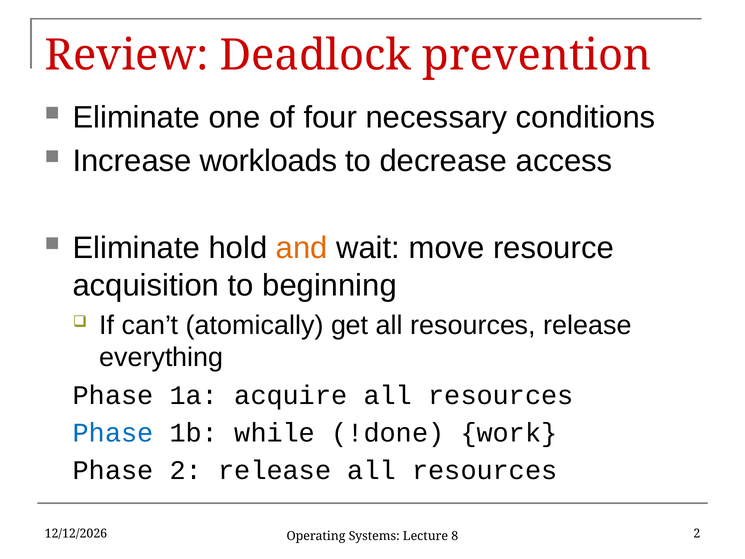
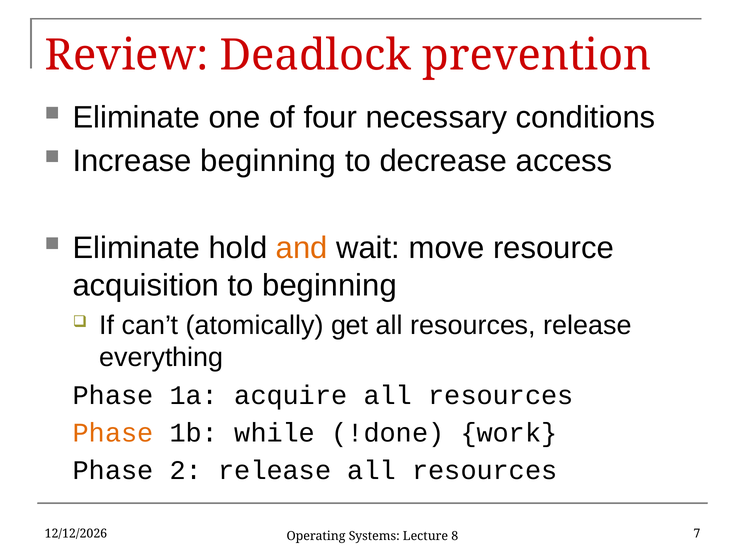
Increase workloads: workloads -> beginning (268, 161)
Phase colour: blue -> orange (113, 433)
2: 2 -> 7 (697, 534)
